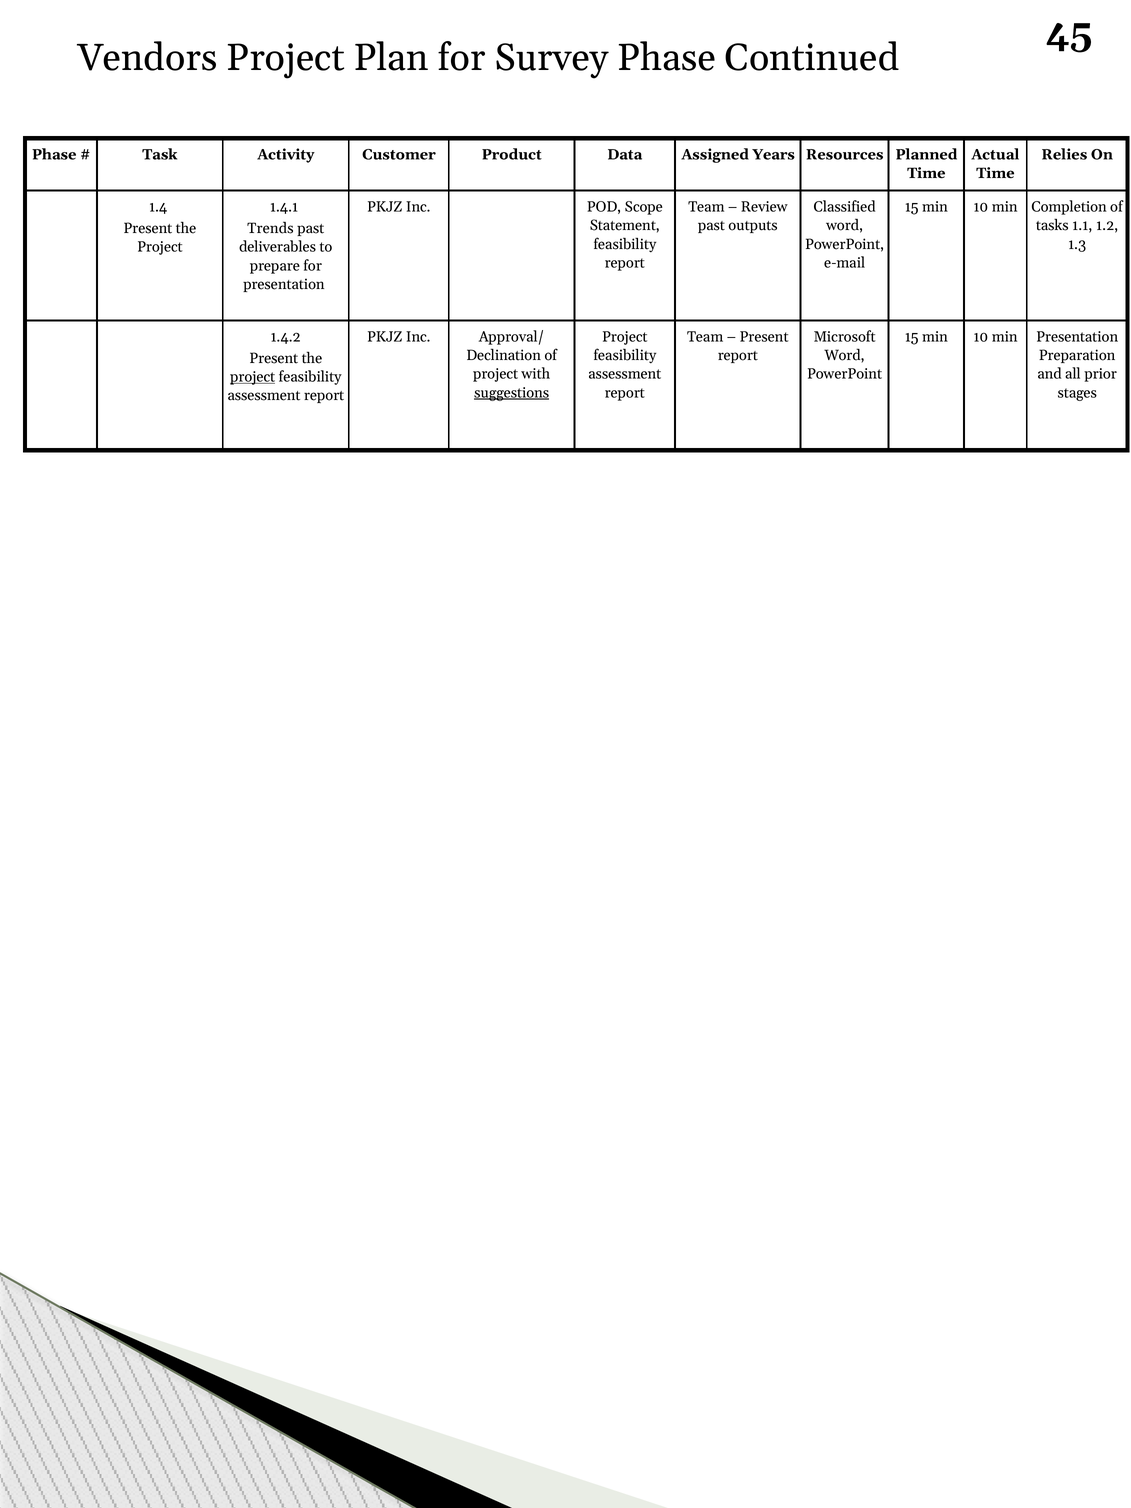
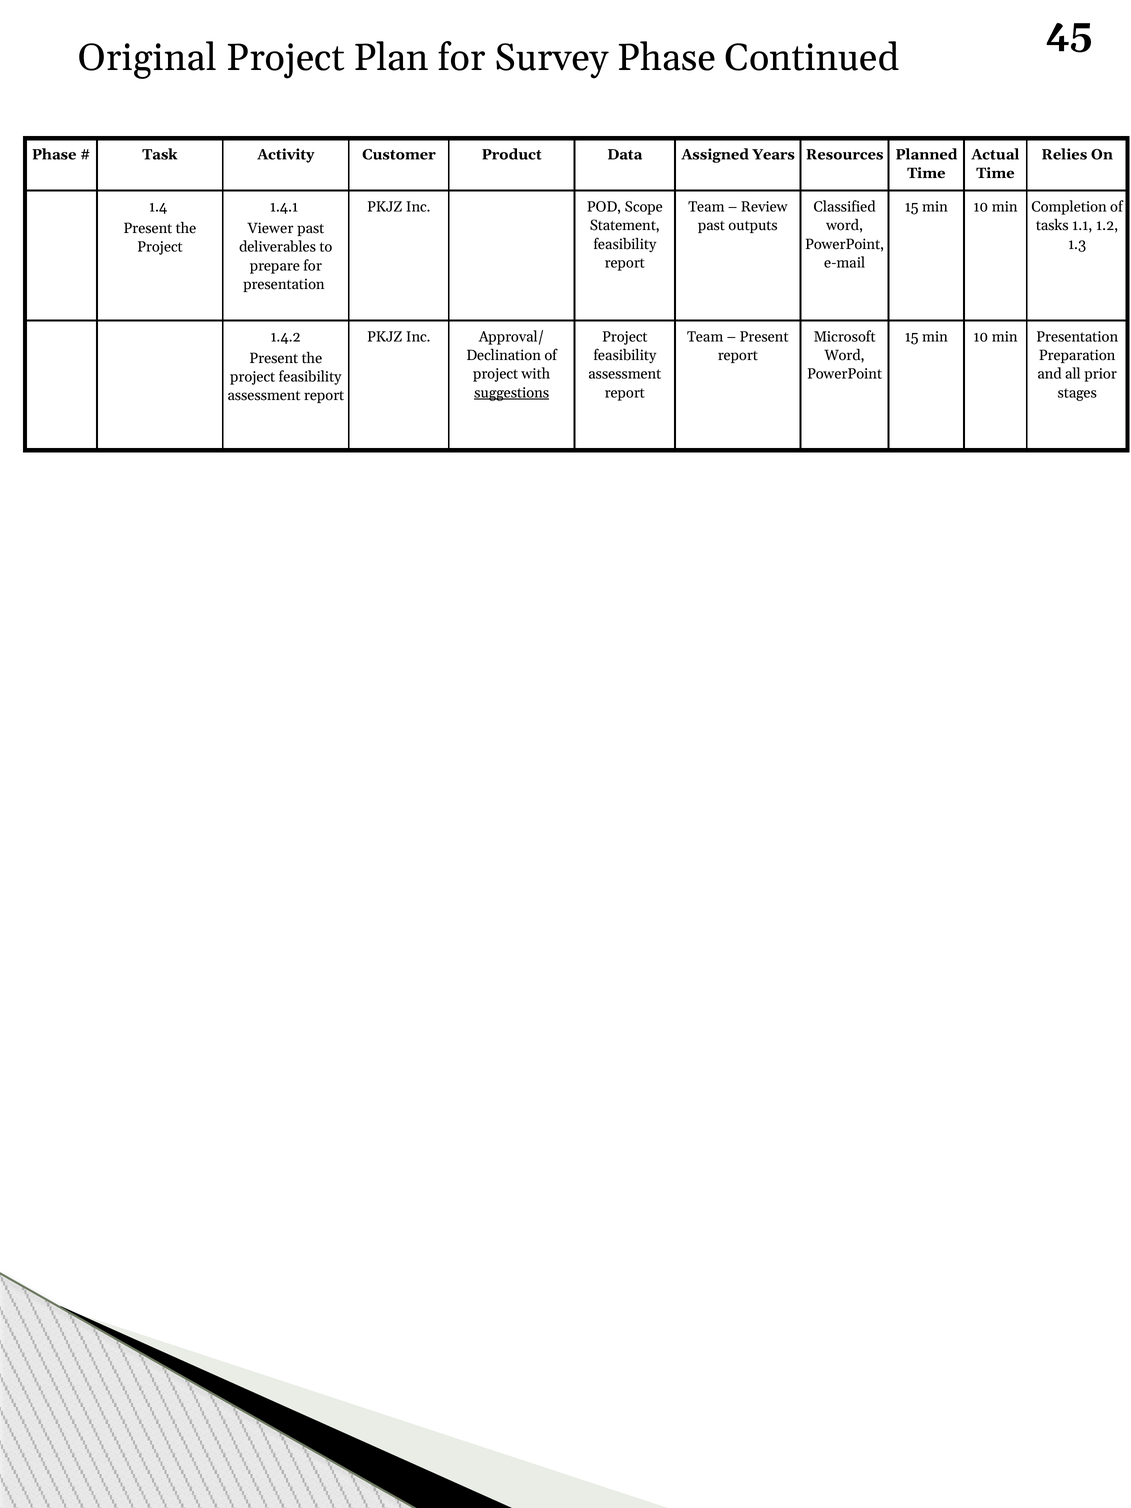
Vendors: Vendors -> Original (147, 58)
Trends: Trends -> Viewer (271, 228)
project underline: present -> none (253, 377)
